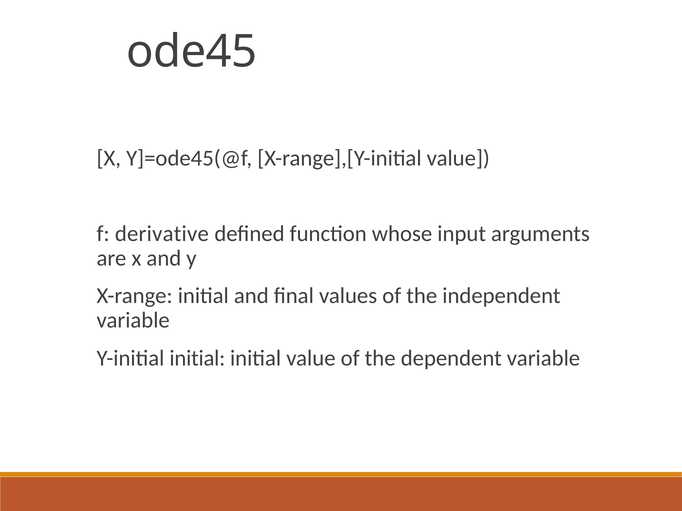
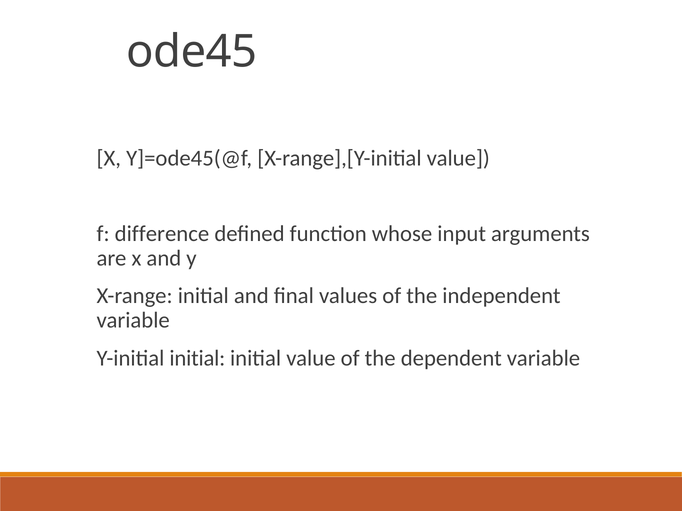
derivative: derivative -> difference (162, 234)
